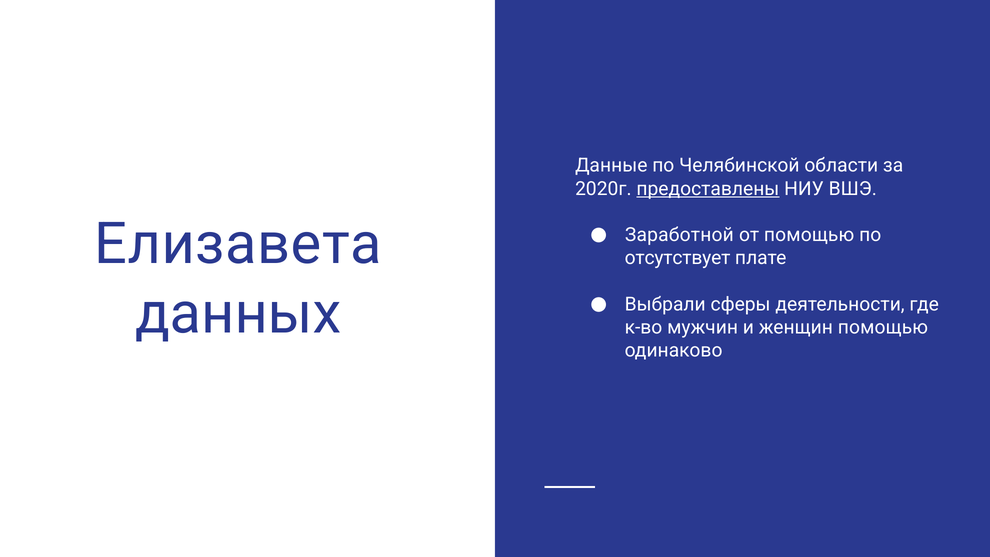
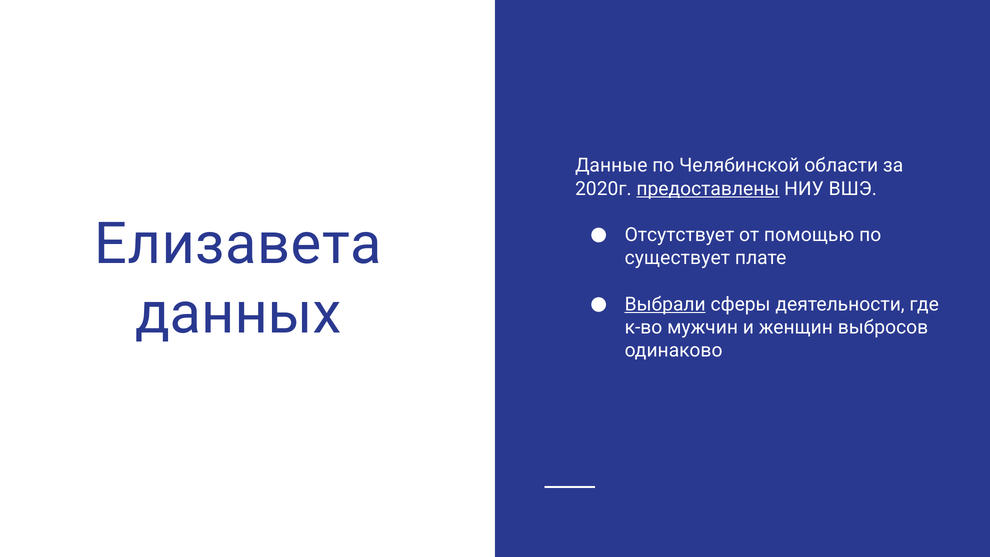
Заработной: Заработной -> Отсутствует (679, 235)
отсутствует: отсутствует -> существует (677, 258)
Выбрали underline: none -> present (665, 304)
женщин помощью: помощью -> выбросов (883, 327)
